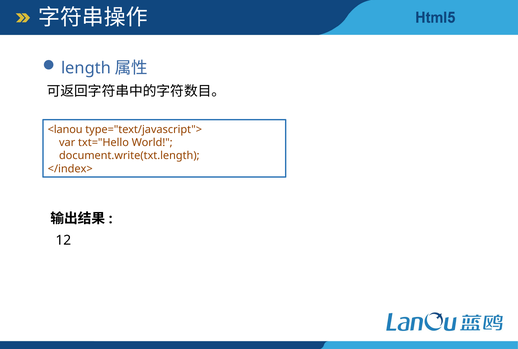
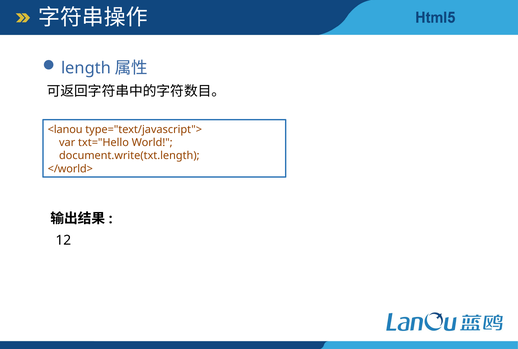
</index>: </index> -> </world> (70, 169)
